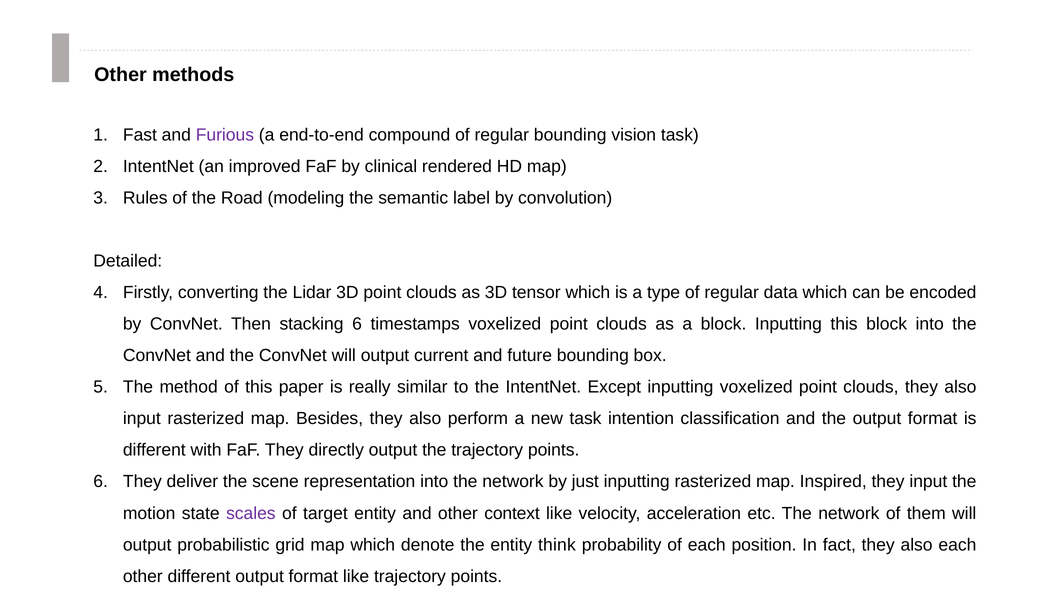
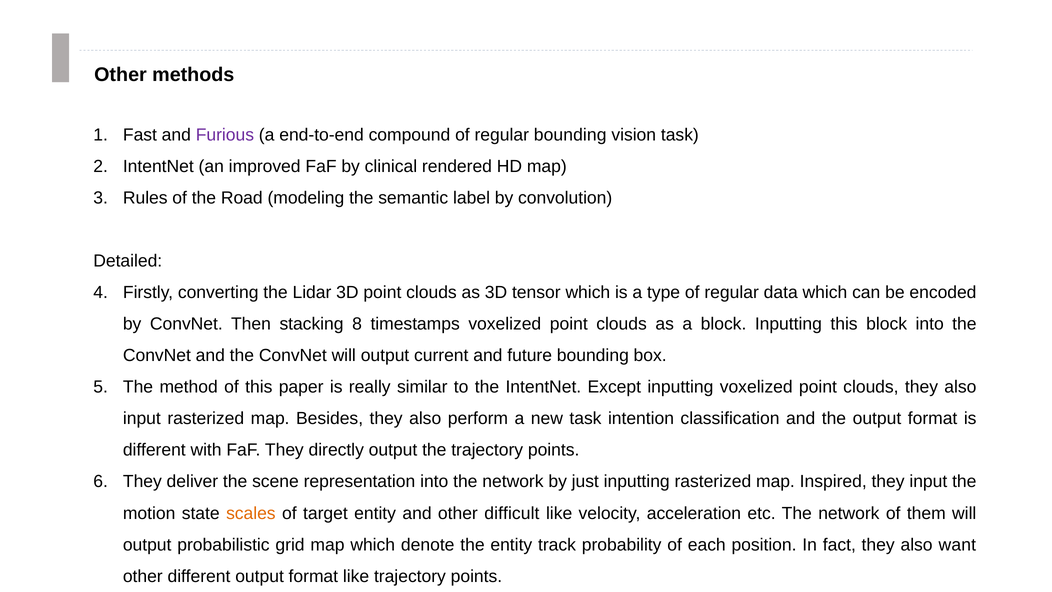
stacking 6: 6 -> 8 (357, 324)
scales colour: purple -> orange (251, 513)
context: context -> difficult (512, 513)
think: think -> track (557, 545)
also each: each -> want (957, 545)
